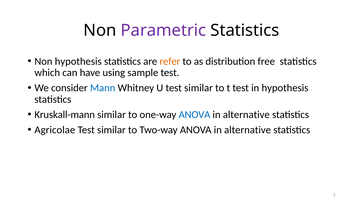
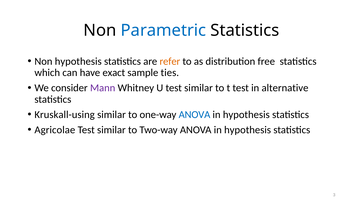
Parametric colour: purple -> blue (163, 30)
using: using -> exact (114, 73)
sample test: test -> ties (170, 73)
Mann colour: blue -> purple (103, 88)
in hypothesis: hypothesis -> alternative (285, 88)
Kruskall-mann: Kruskall-mann -> Kruskall-using (65, 115)
alternative: alternative -> hypothesis (246, 115)
Two-way ANOVA in alternative: alternative -> hypothesis (248, 130)
